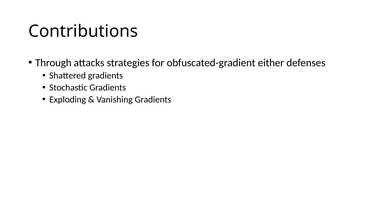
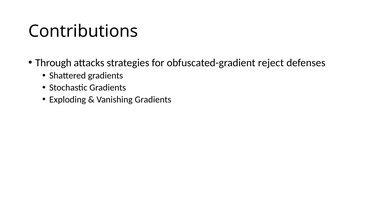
either: either -> reject (271, 63)
